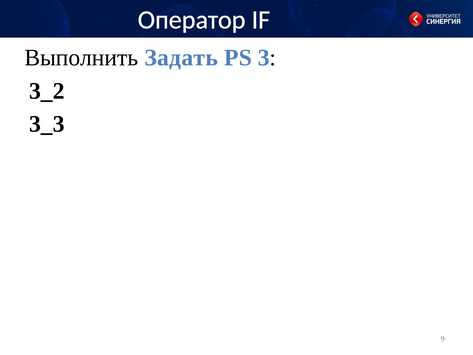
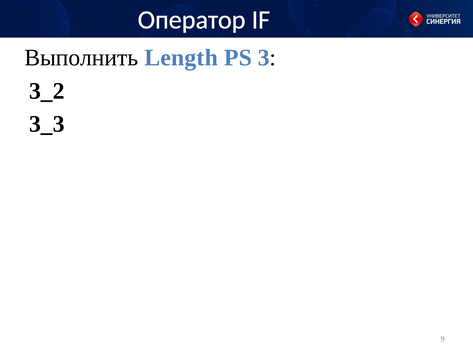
Задать: Задать -> Length (181, 58)
